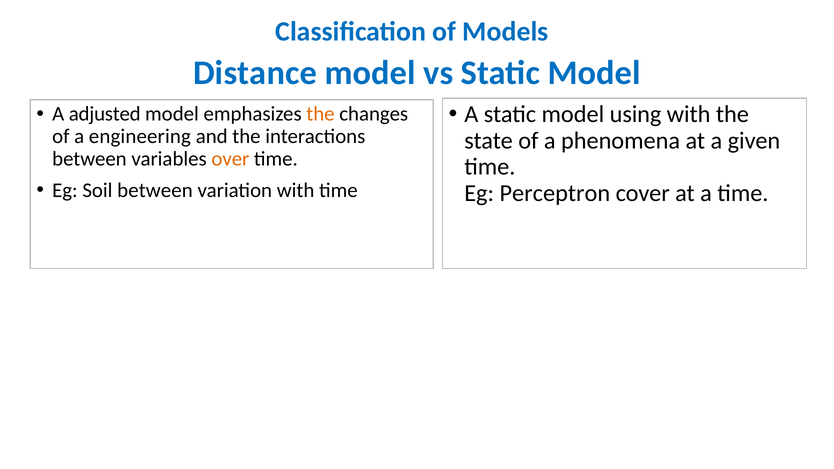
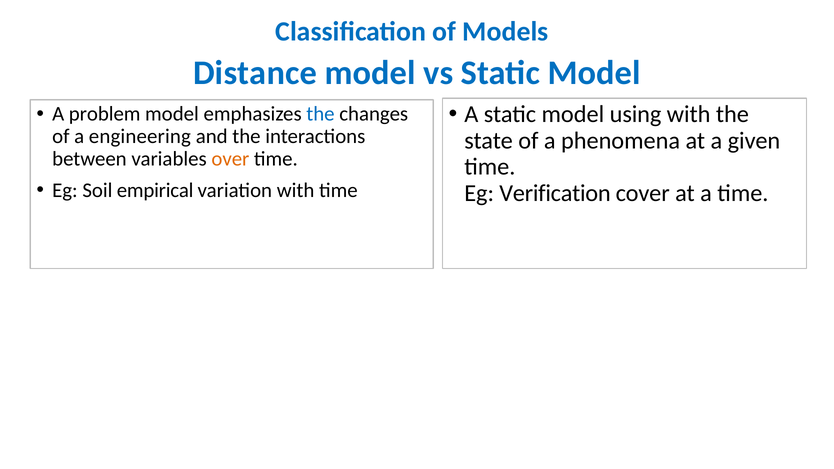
adjusted: adjusted -> problem (105, 114)
the colour: orange -> blue (320, 114)
Soil between: between -> empirical (155, 190)
Perceptron: Perceptron -> Verification (555, 193)
